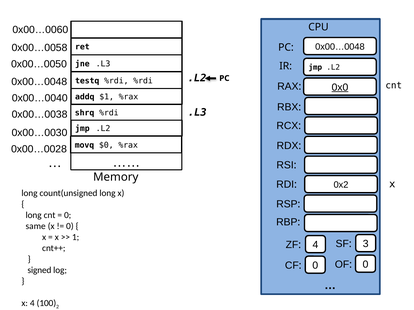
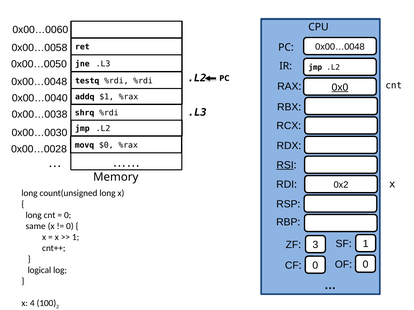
RSI underline: none -> present (285, 165)
4: 4 -> 3 (315, 245)
3: 3 -> 1 (366, 244)
signed: signed -> logical (39, 271)
